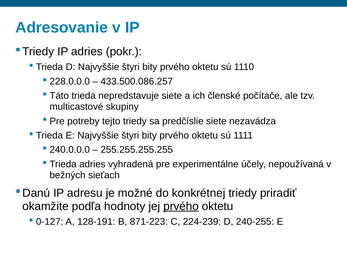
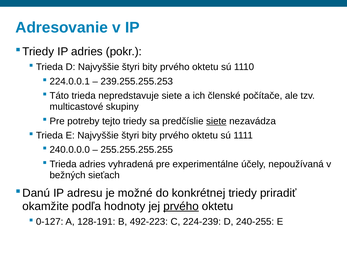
228.0.0.0: 228.0.0.0 -> 224.0.0.1 (70, 81)
433.500.086.257: 433.500.086.257 -> 239.255.255.253 (137, 81)
siete underline: none -> present (216, 121)
871-223: 871-223 -> 492-223 (149, 222)
